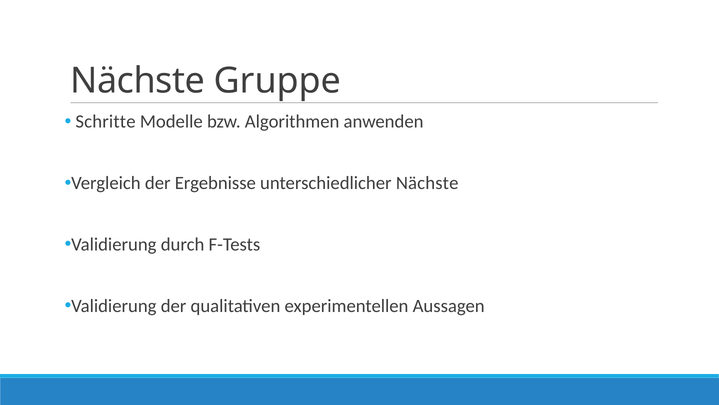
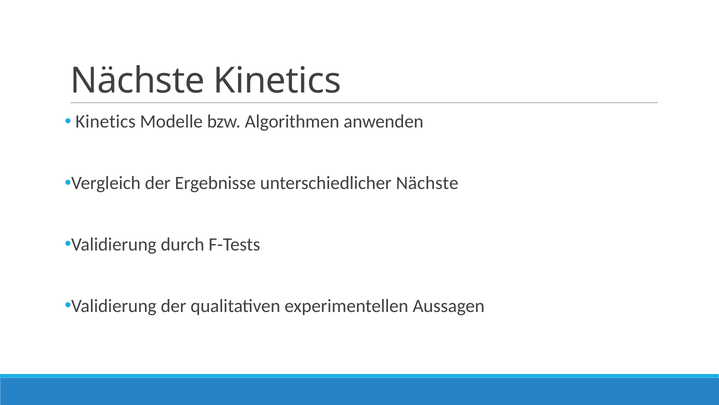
Nächste Gruppe: Gruppe -> Kinetics (277, 81)
Schritte: Schritte -> Kinetics (105, 122)
